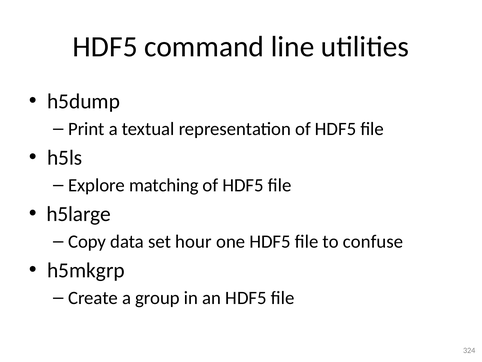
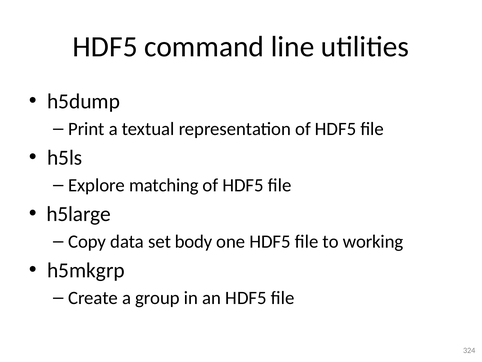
hour: hour -> body (194, 241)
confuse: confuse -> working (373, 241)
